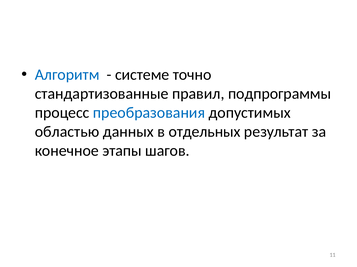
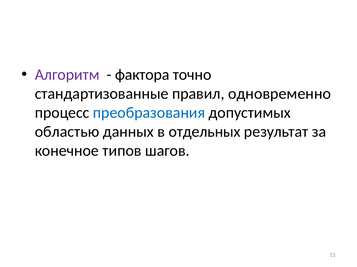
Алгоритм colour: blue -> purple (67, 75)
системе: системе -> фактора (142, 75)
подпрограммы: подпрограммы -> одновременно (280, 94)
этапы: этапы -> типов (122, 151)
